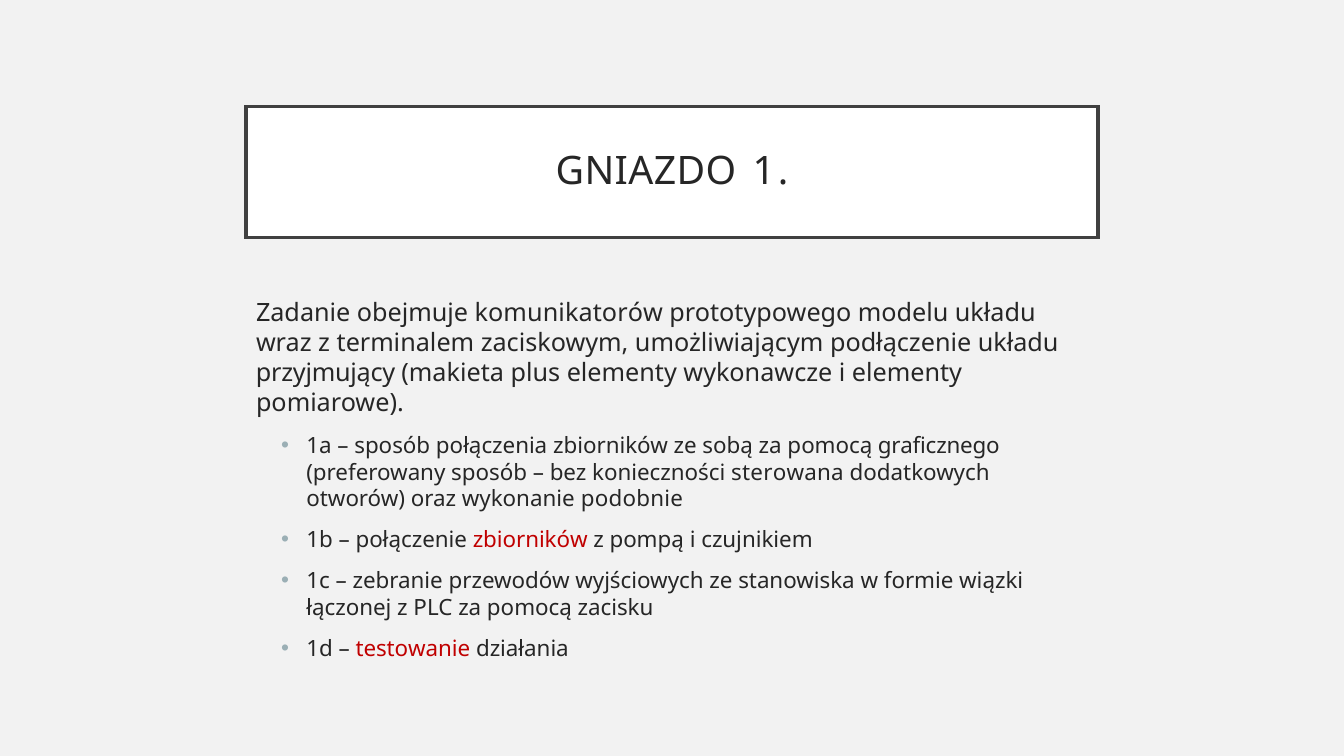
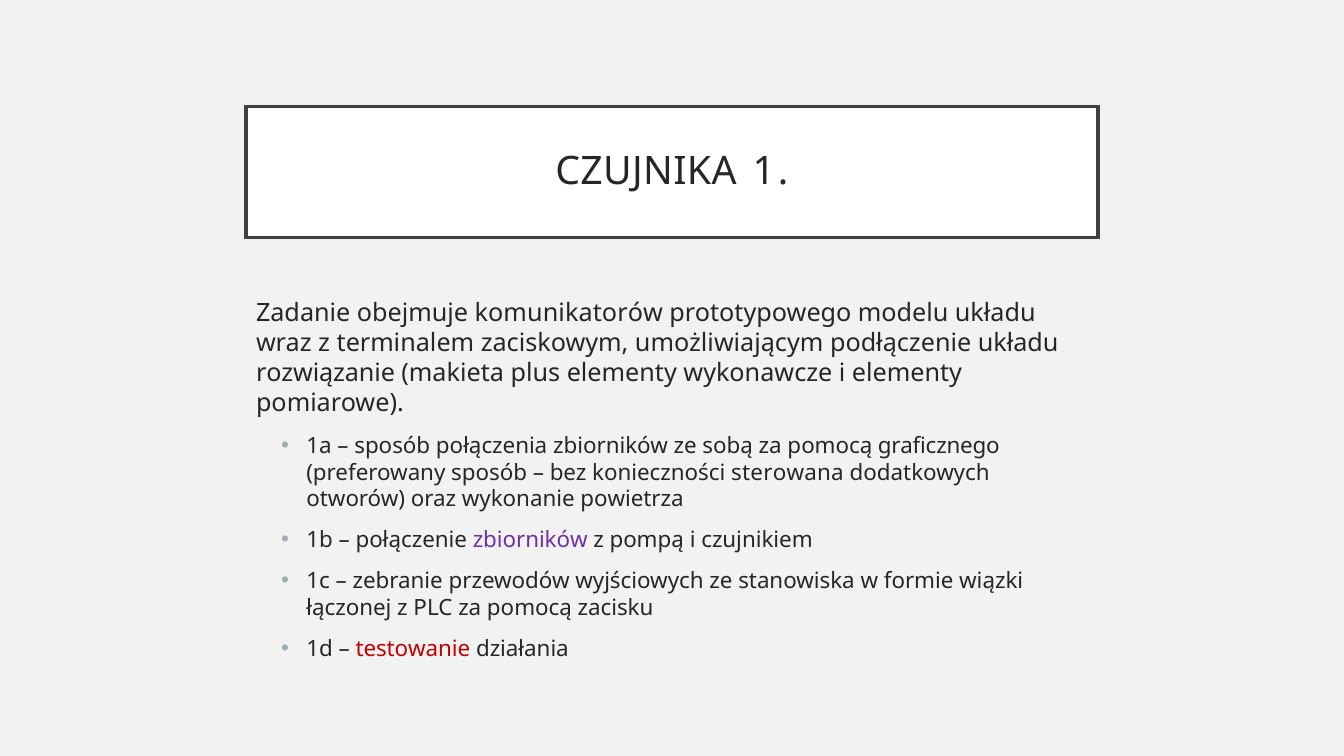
GNIAZDO: GNIAZDO -> CZUJNIKA (646, 172)
przyjmujący: przyjmujący -> rozwiązanie (326, 373)
podobnie: podobnie -> powietrza (632, 500)
zbiorników colour: red -> purple (530, 540)
